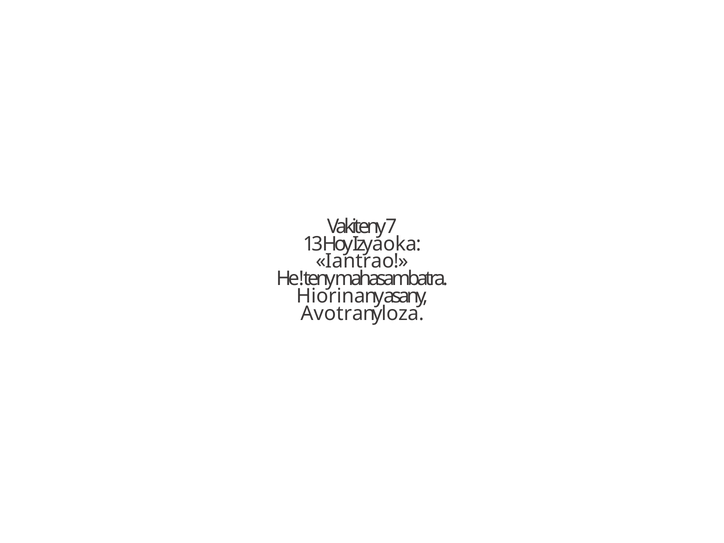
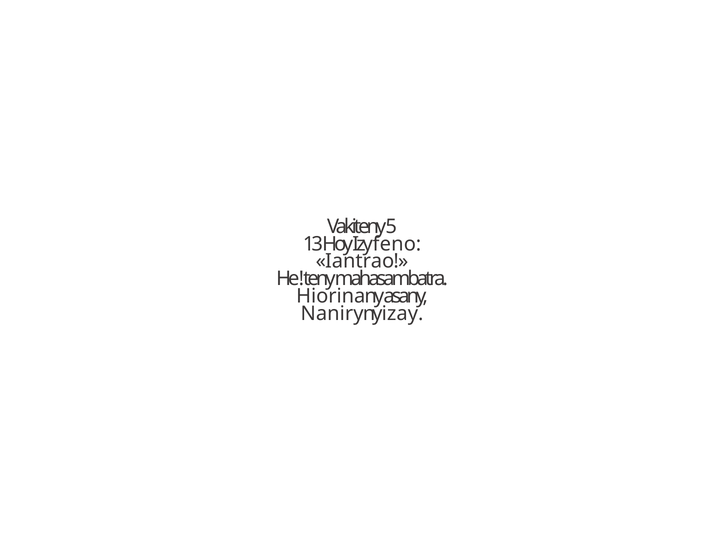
7: 7 -> 5 (391, 227)
aoka: aoka -> feno (394, 244)
Avotra: Avotra -> Naniry (332, 314)
loza: loza -> izay (403, 314)
